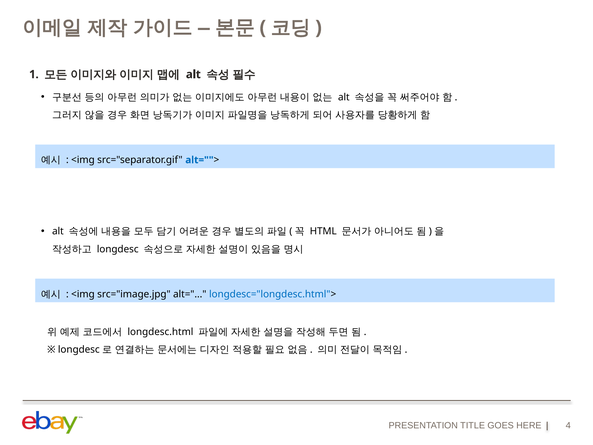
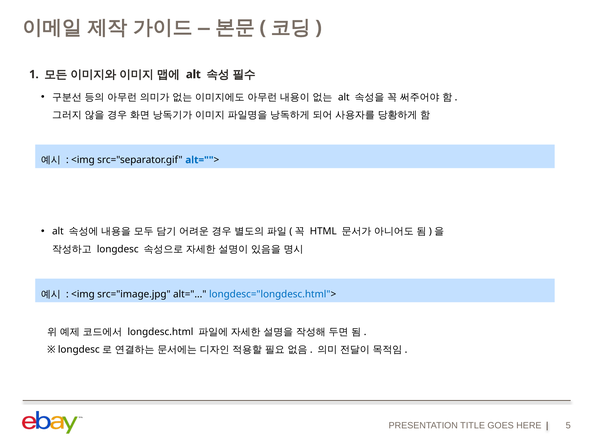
4: 4 -> 5 (568, 425)
